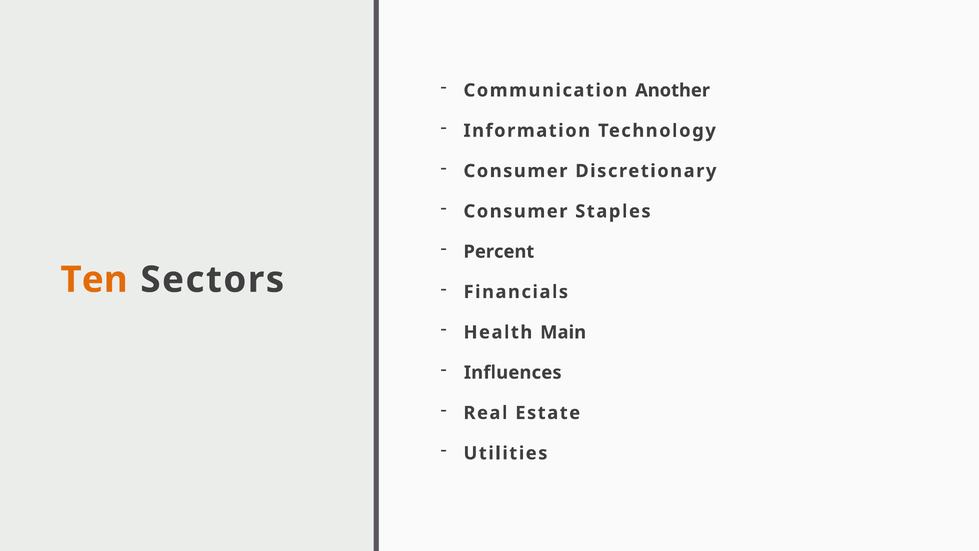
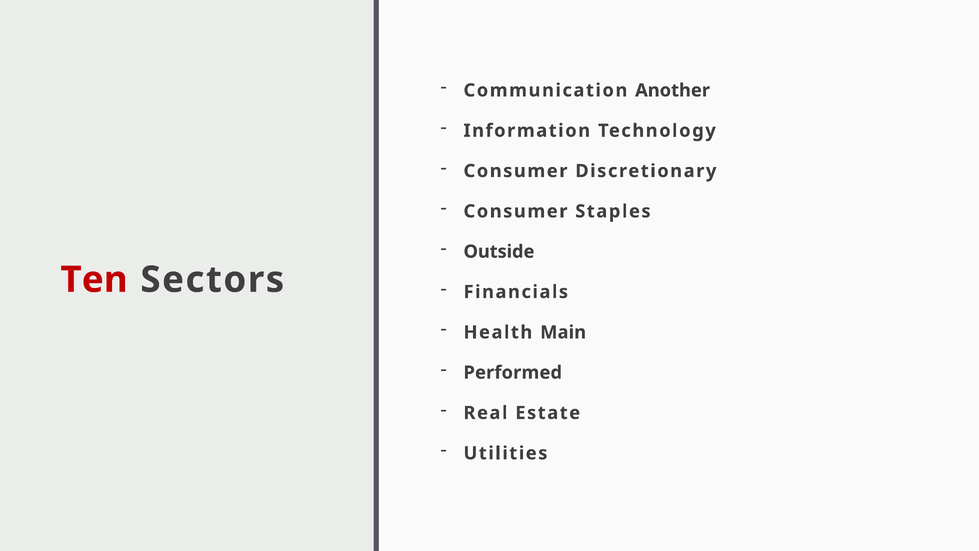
Percent: Percent -> Outside (499, 252)
Ten colour: orange -> red (94, 280)
Influences: Influences -> Performed (513, 372)
